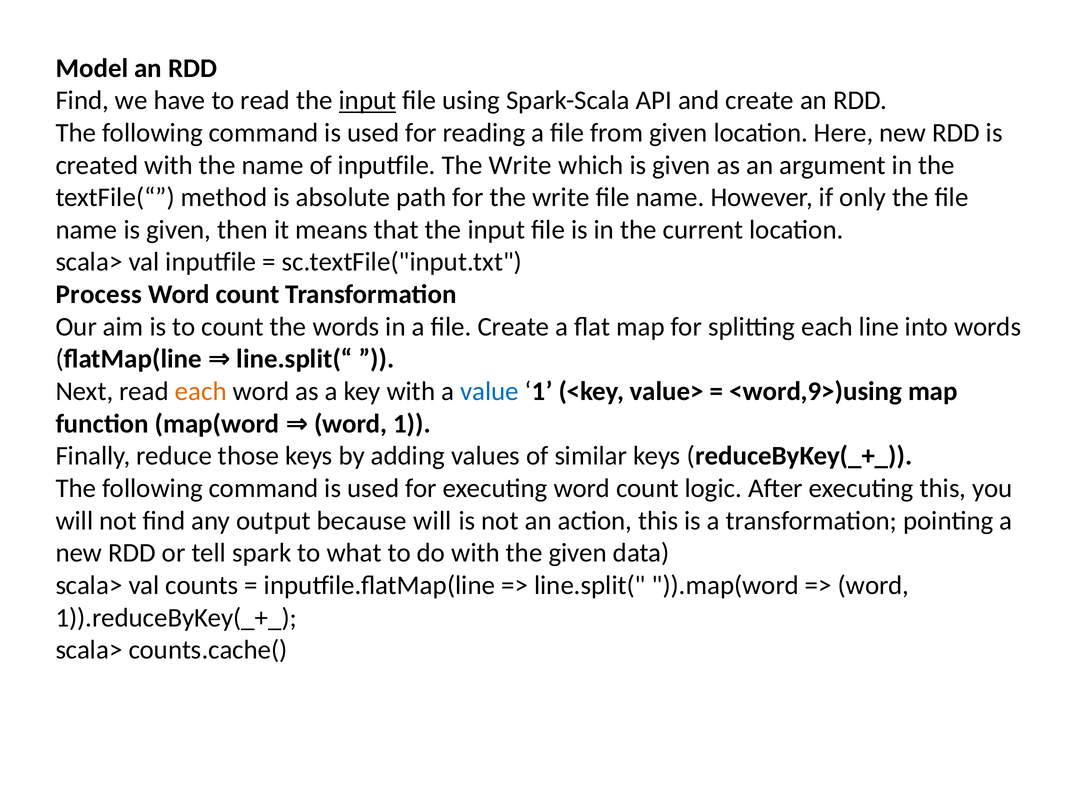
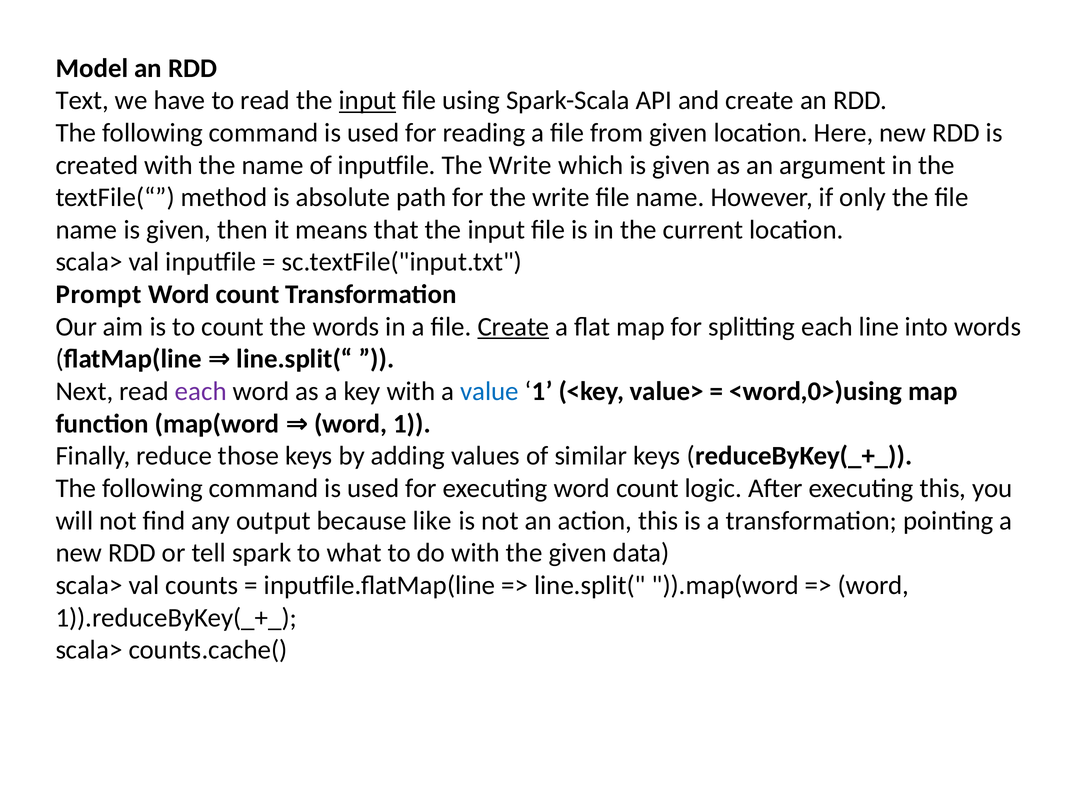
Find: Find -> Text (82, 101)
Process: Process -> Prompt (99, 295)
Create underline: none -> present (513, 327)
each colour: orange -> purple (201, 392)
<word,9>)using: <word,9>)using -> <word,0>)using (816, 392)
because will: will -> like (432, 521)
